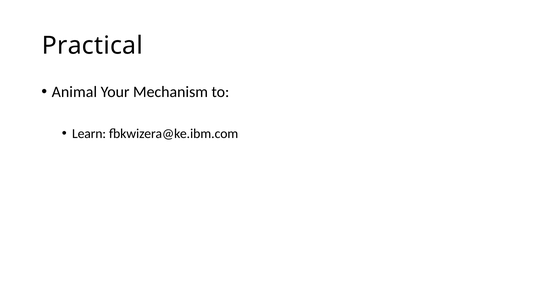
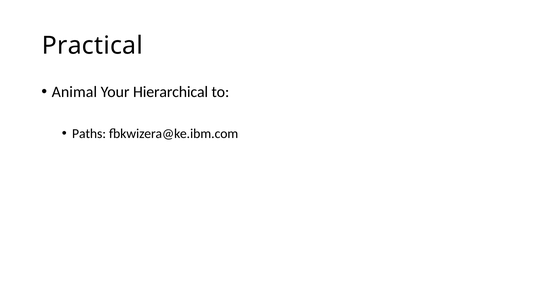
Mechanism: Mechanism -> Hierarchical (171, 92)
Learn: Learn -> Paths (89, 134)
